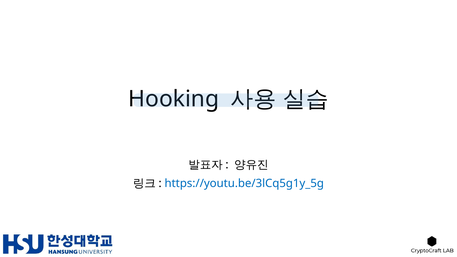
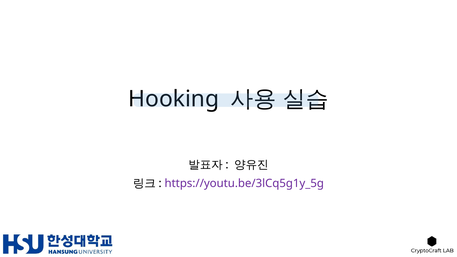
https://youtu.be/3lCq5g1y_5g colour: blue -> purple (244, 183)
